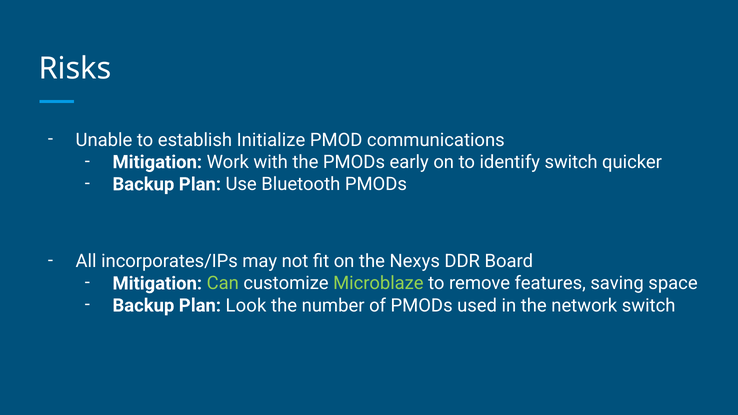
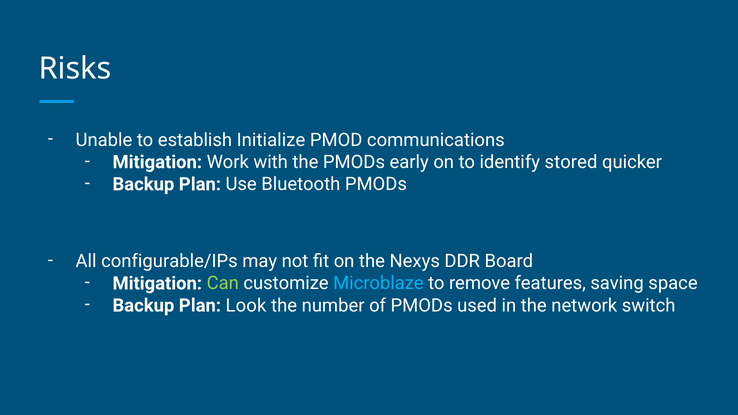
identify switch: switch -> stored (571, 162)
incorporates/IPs: incorporates/IPs -> configurable/IPs (169, 261)
Microblaze colour: light green -> light blue (378, 283)
